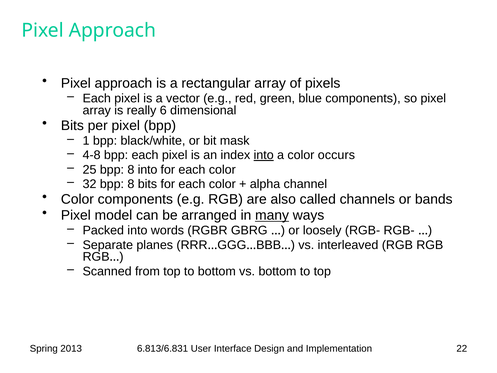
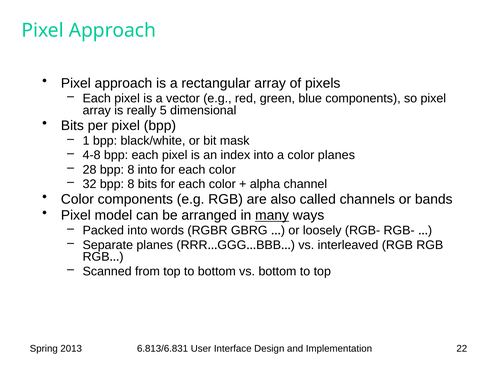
6: 6 -> 5 (163, 110)
into underline: present -> none (264, 155)
color occurs: occurs -> planes (336, 155)
25: 25 -> 28 (90, 169)
